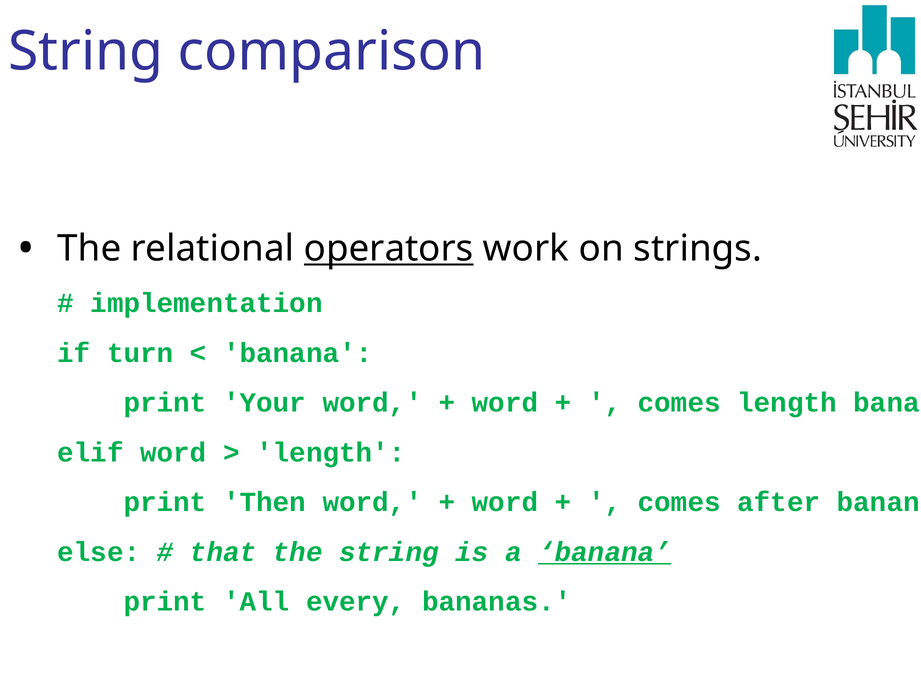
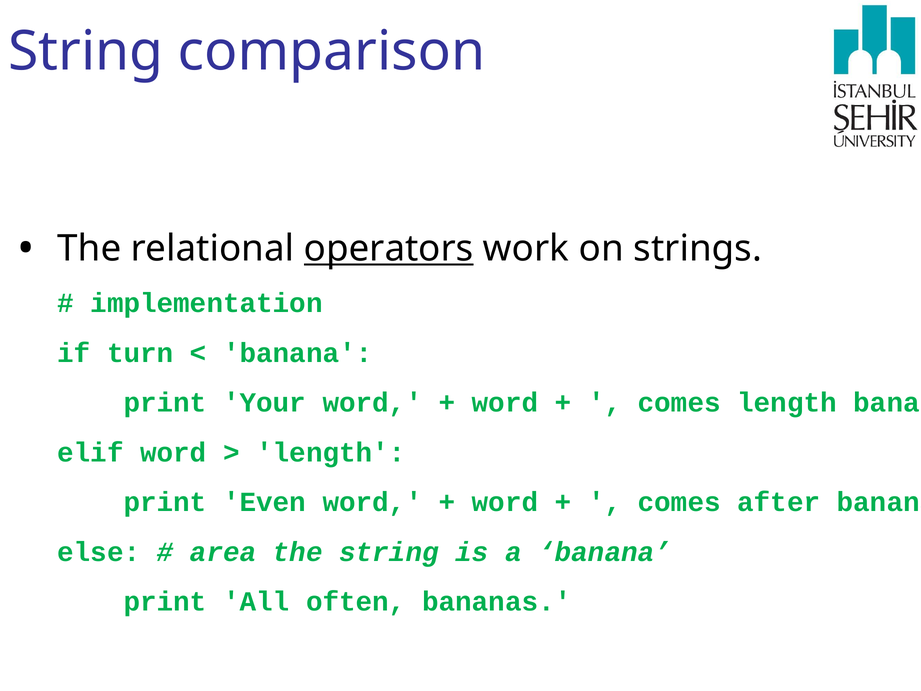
Then: Then -> Even (265, 502)
that: that -> area (223, 552)
banana underline: present -> none (605, 552)
every: every -> often (356, 602)
